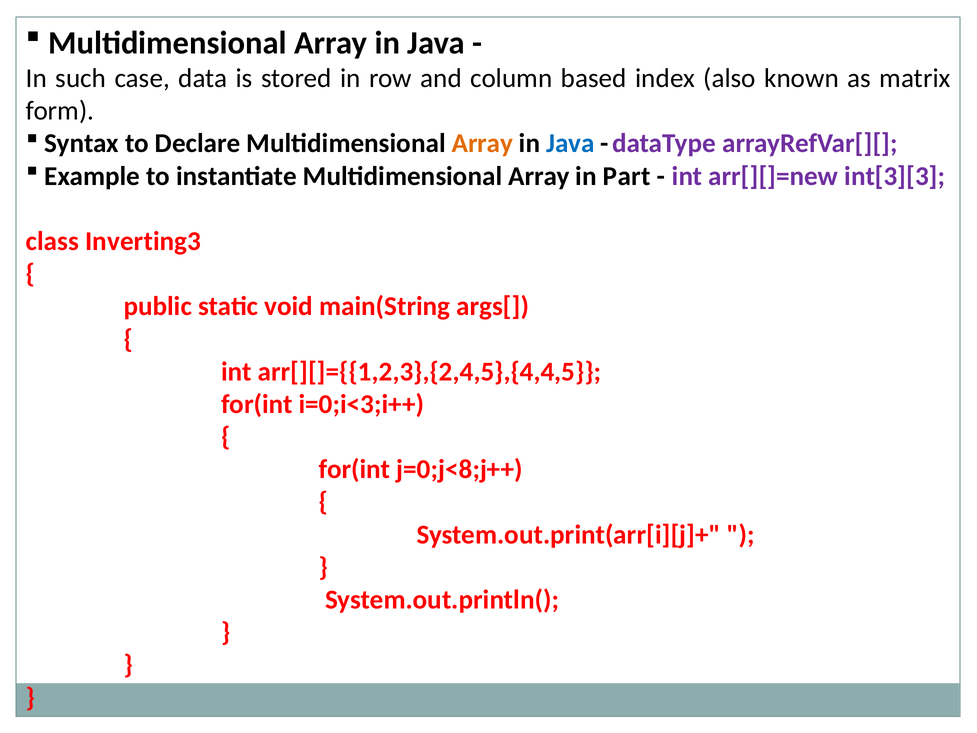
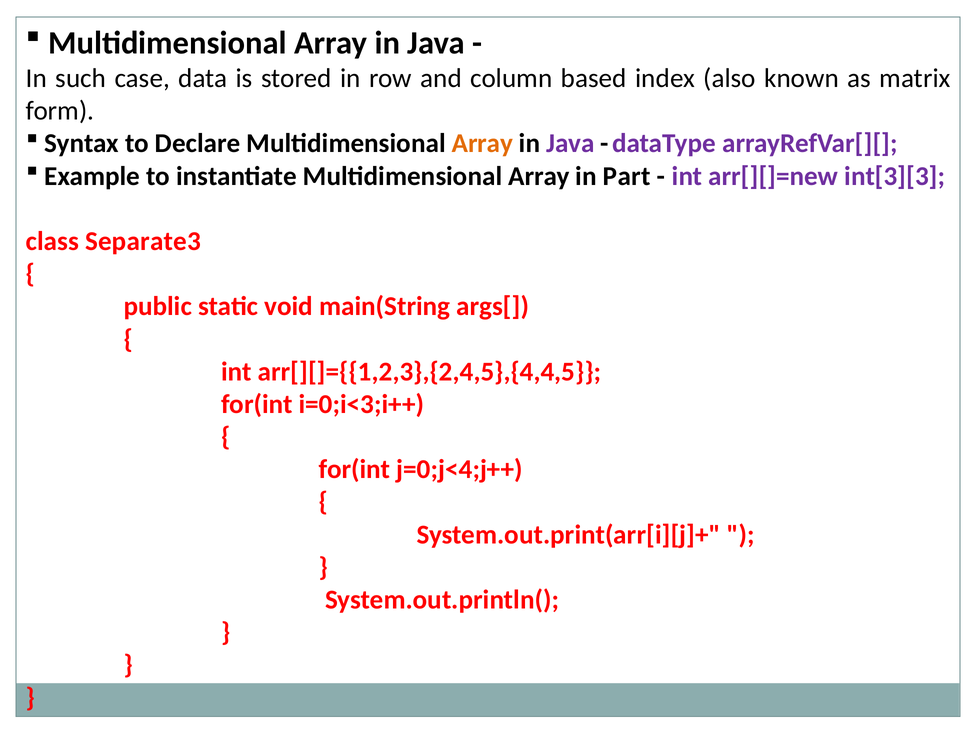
Java colour: blue -> purple (570, 143)
Inverting3: Inverting3 -> Separate3 (143, 241)
j=0;j<8;j++: j=0;j<8;j++ -> j=0;j<4;j++ (459, 469)
